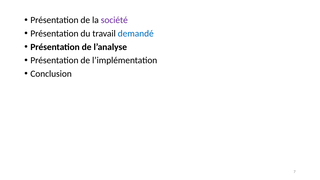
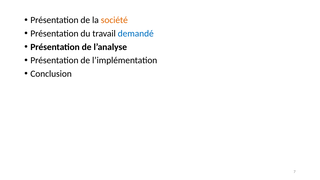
société colour: purple -> orange (114, 20)
